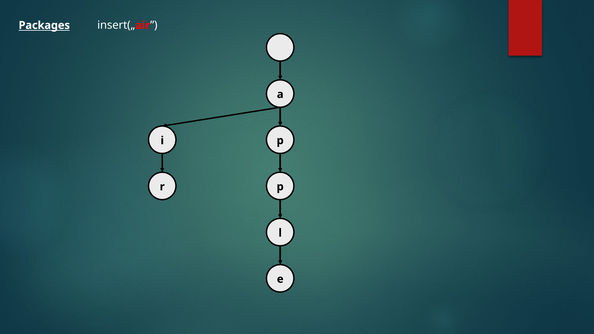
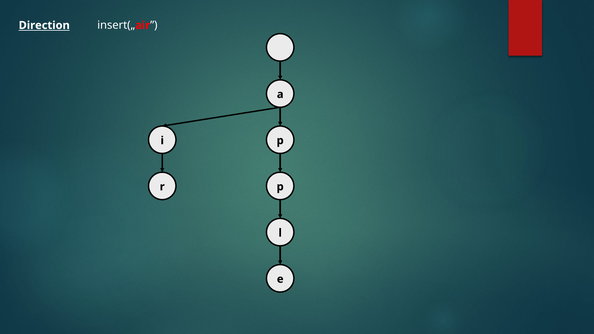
Packages: Packages -> Direction (44, 25)
